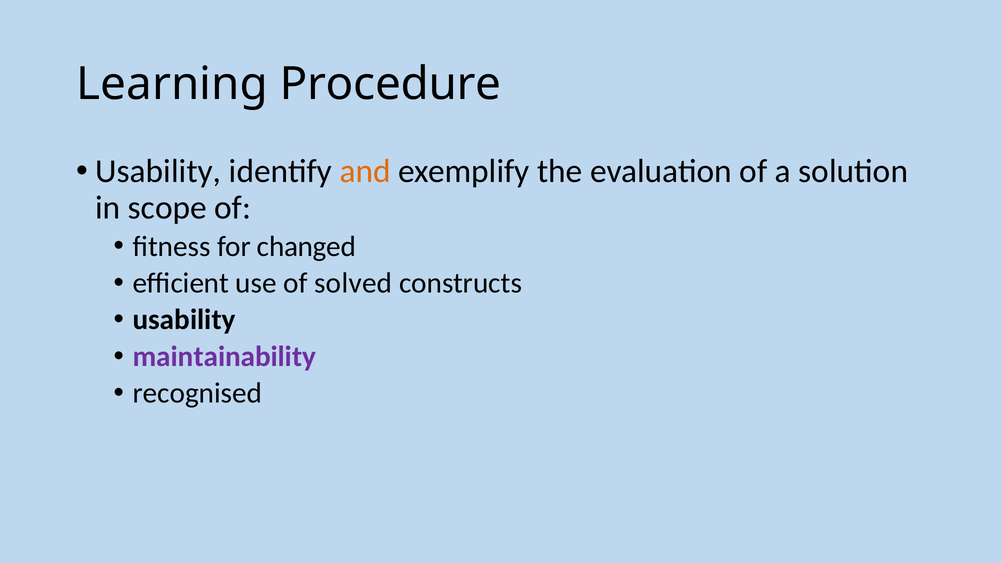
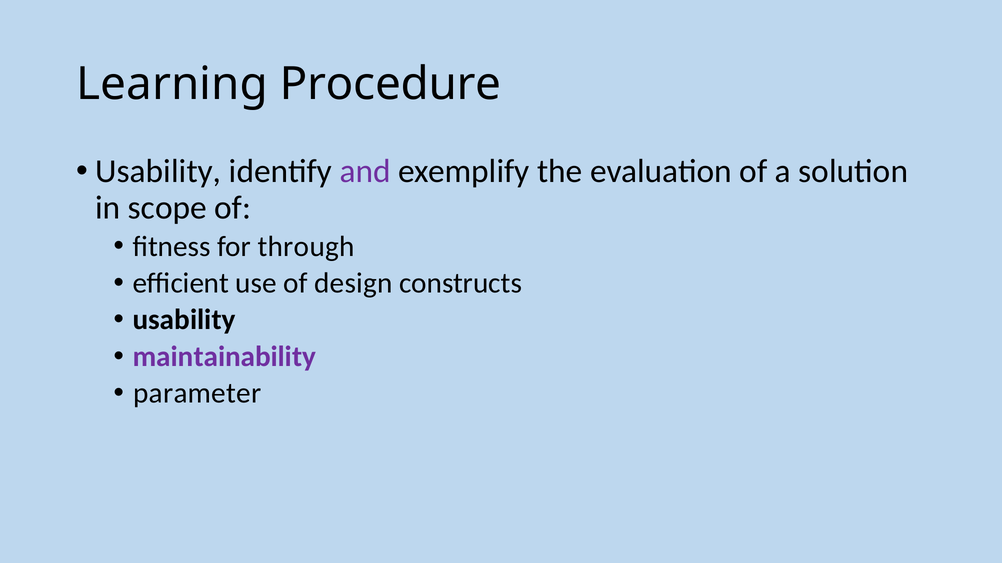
and colour: orange -> purple (365, 172)
changed: changed -> through (306, 247)
solved: solved -> design (353, 283)
recognised: recognised -> parameter (197, 394)
